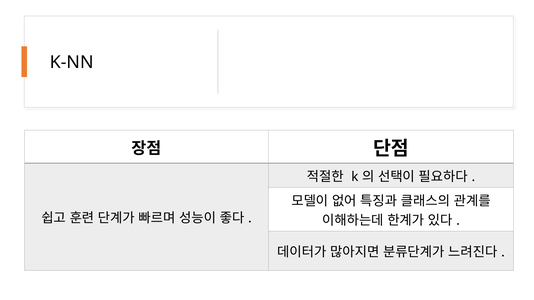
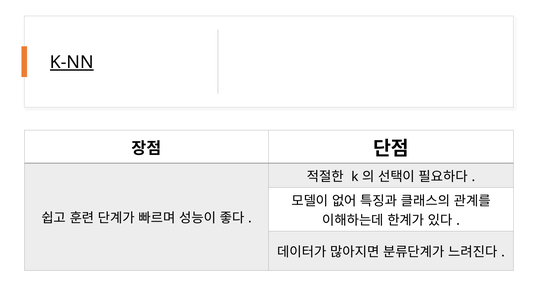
K-NN underline: none -> present (72, 62)
